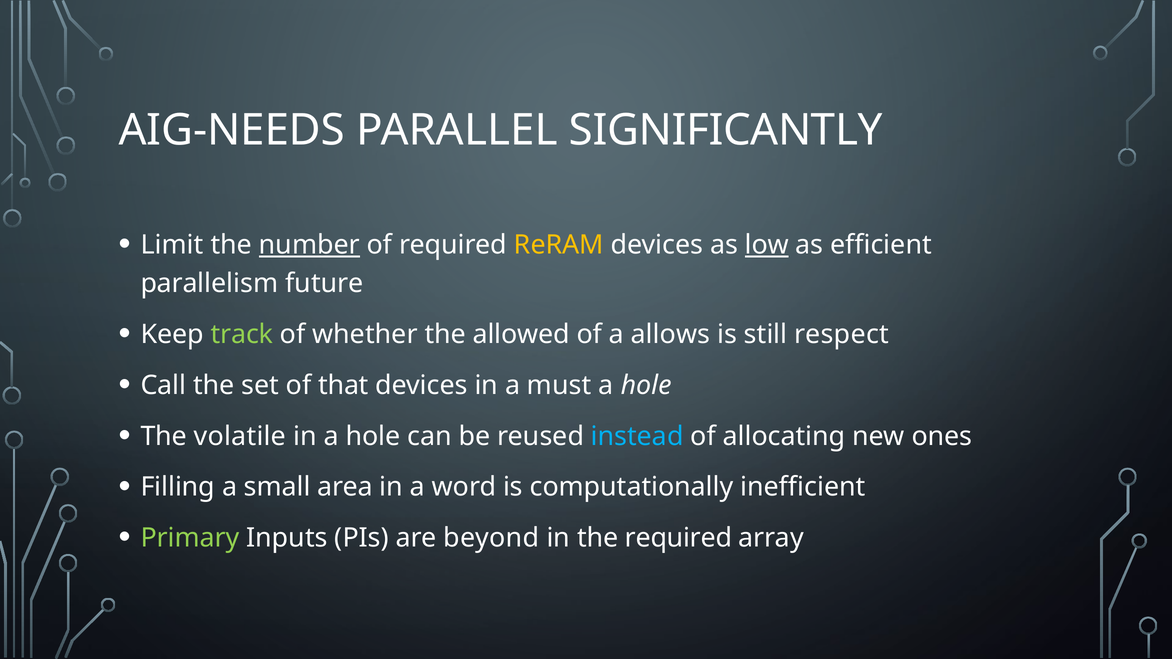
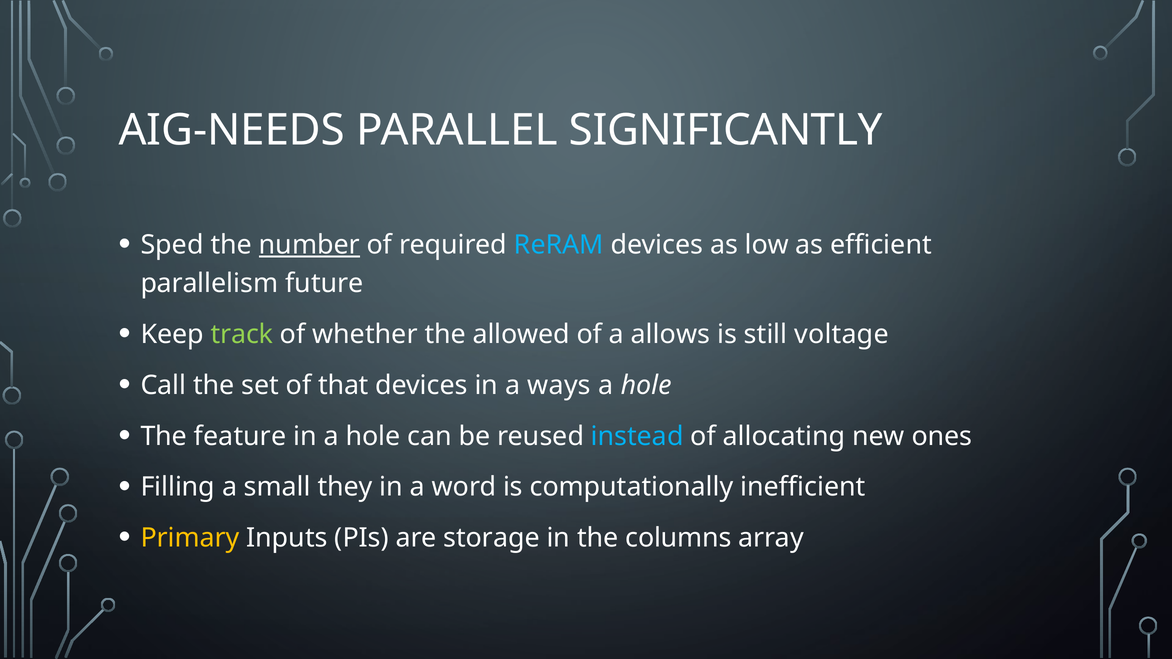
Limit: Limit -> Sped (172, 245)
ReRAM colour: yellow -> light blue (559, 245)
low underline: present -> none (767, 245)
respect: respect -> voltage (842, 335)
must: must -> ways (559, 385)
volatile: volatile -> feature (240, 436)
area: area -> they (345, 487)
Primary colour: light green -> yellow (190, 538)
beyond: beyond -> storage (491, 538)
the required: required -> columns (678, 538)
